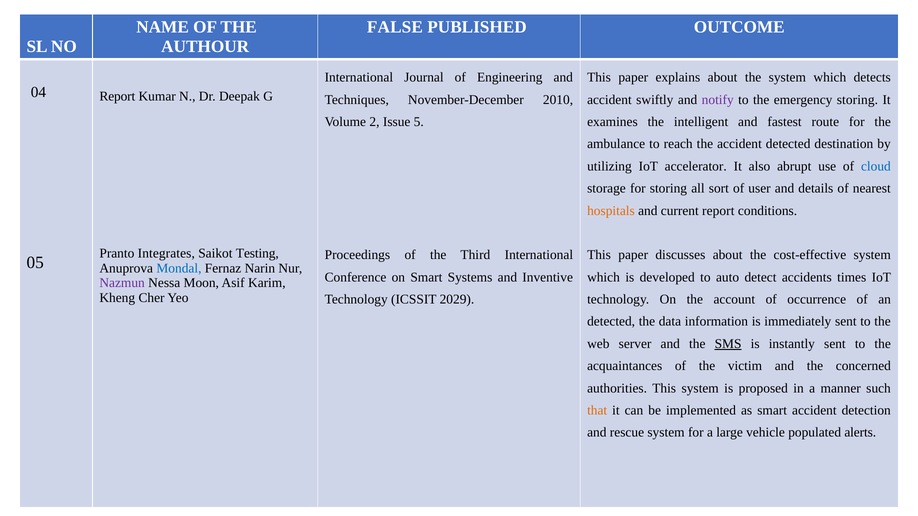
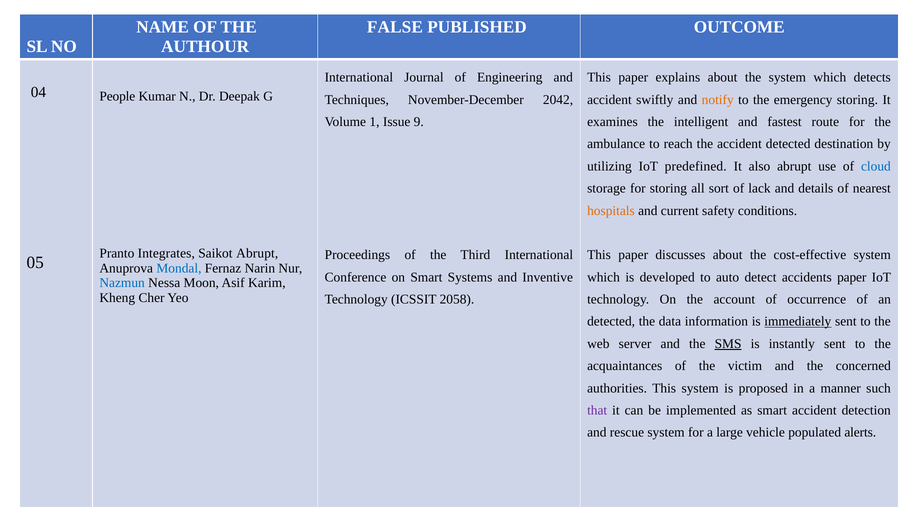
Report: Report -> People (117, 97)
2010: 2010 -> 2042 (558, 100)
notify colour: purple -> orange (718, 100)
2: 2 -> 1 (375, 122)
5: 5 -> 9 (419, 122)
accelerator: accelerator -> predefined (696, 166)
user: user -> lack (760, 189)
current report: report -> safety (718, 211)
Saikot Testing: Testing -> Abrupt (257, 254)
accidents times: times -> paper (852, 277)
Nazmun colour: purple -> blue (122, 283)
2029: 2029 -> 2058 (457, 300)
immediately underline: none -> present (798, 322)
that colour: orange -> purple (597, 411)
